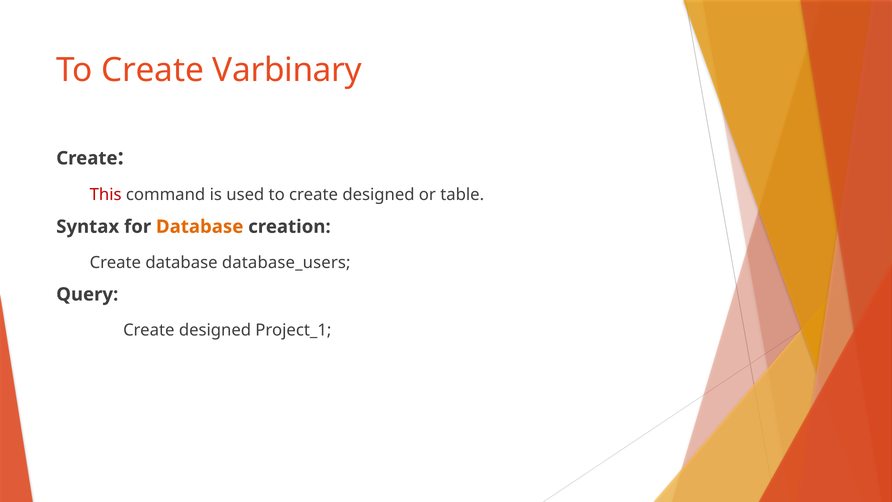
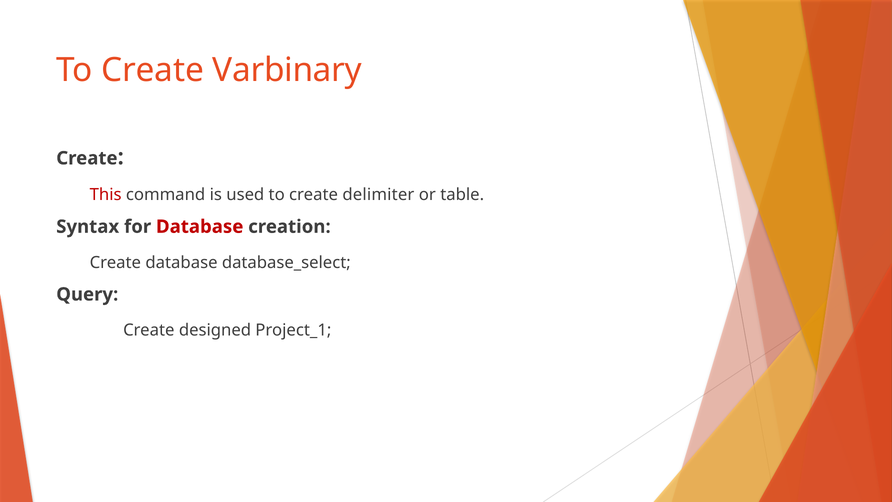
to create designed: designed -> delimiter (378, 195)
Database colour: orange -> red (200, 227)
database_users: database_users -> database_select (286, 263)
